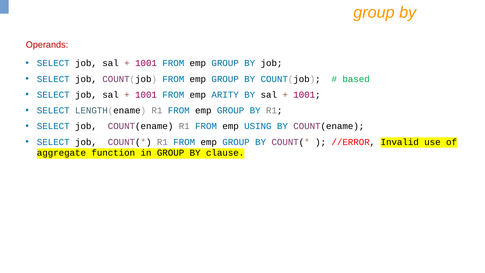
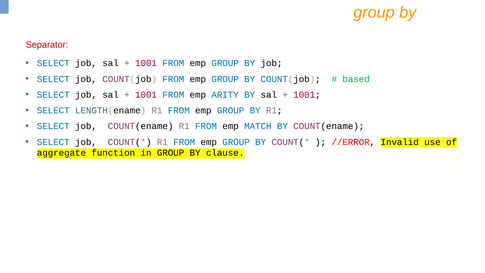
Operands: Operands -> Separator (47, 45)
USING: USING -> MATCH (258, 126)
